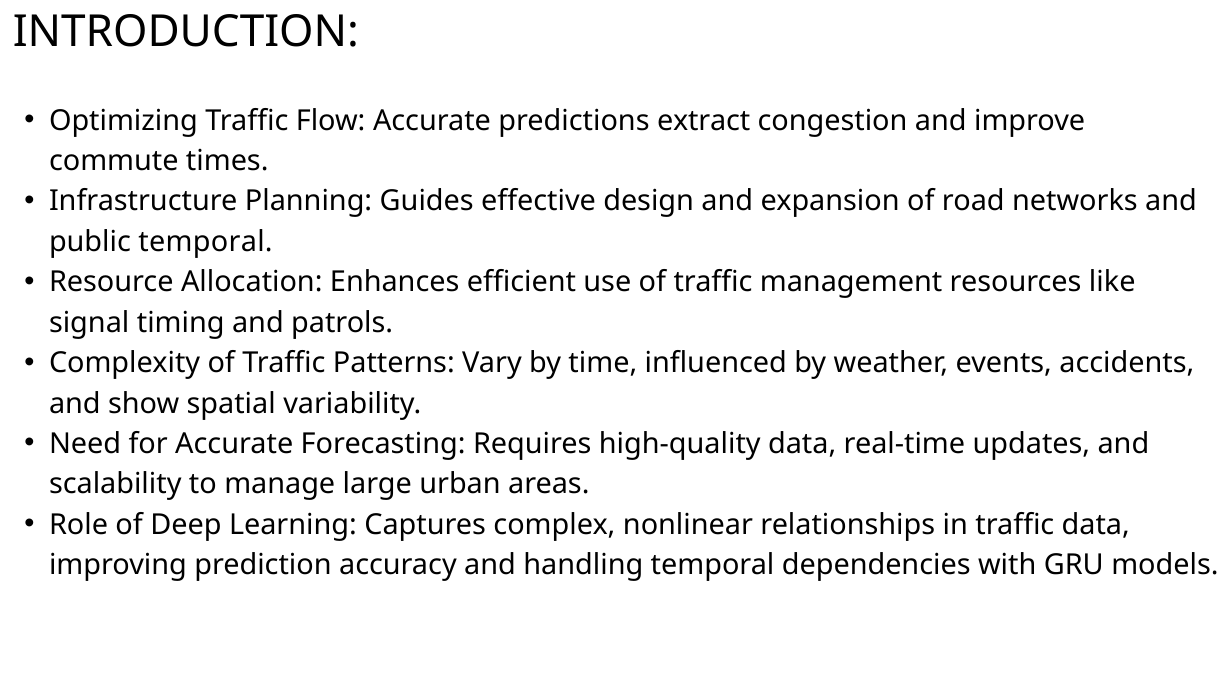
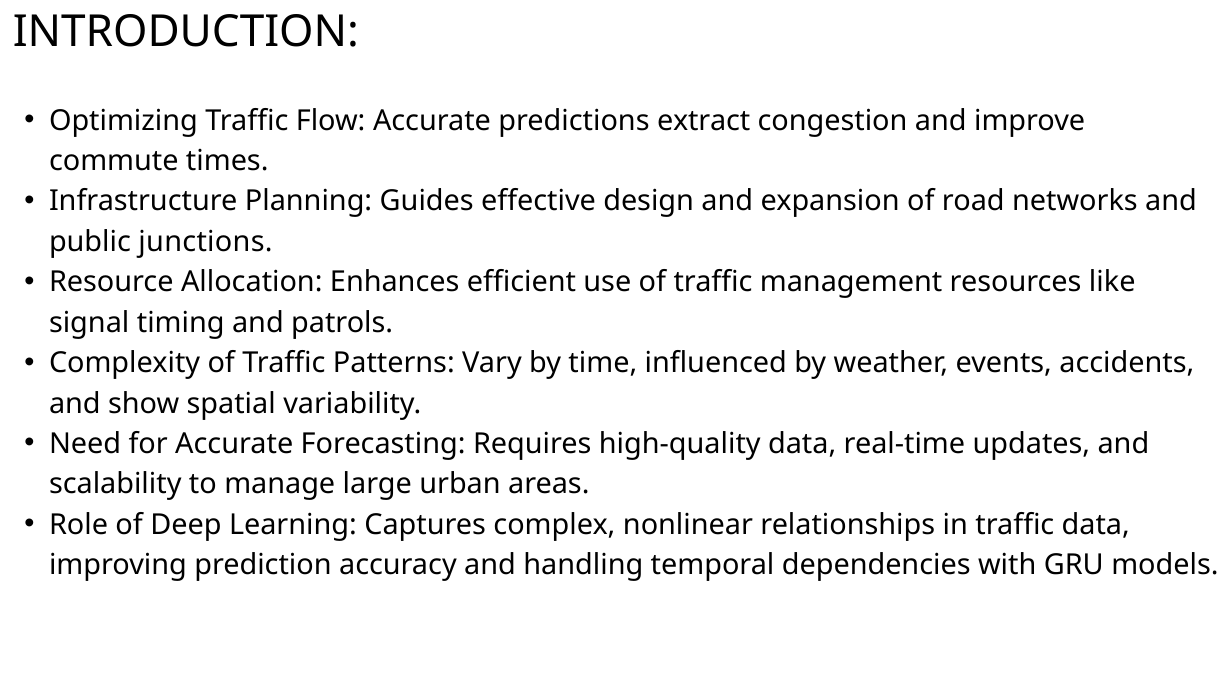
public temporal: temporal -> junctions (206, 242)
